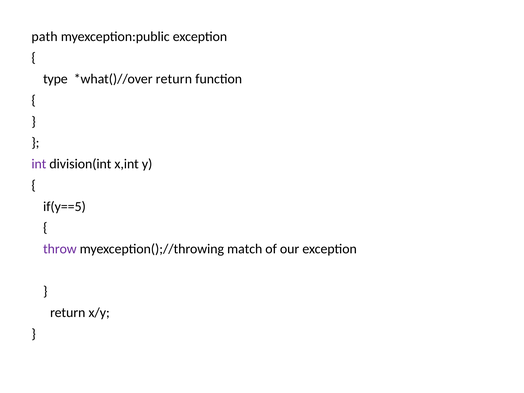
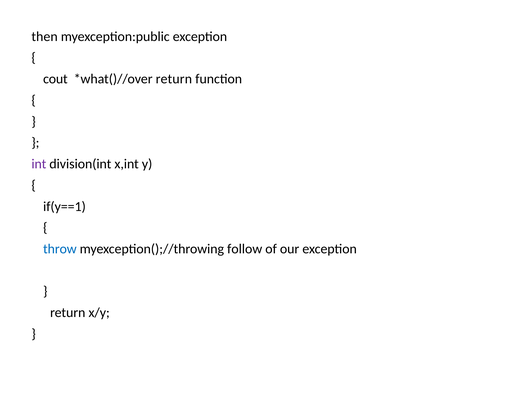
path: path -> then (45, 36)
type: type -> cout (55, 79)
if(y==5: if(y==5 -> if(y==1 (64, 206)
throw colour: purple -> blue (60, 249)
match: match -> follow (245, 249)
